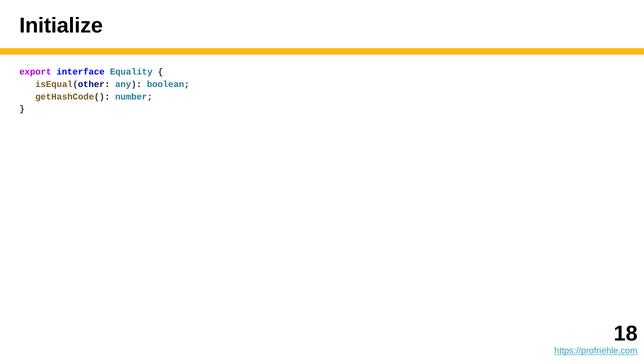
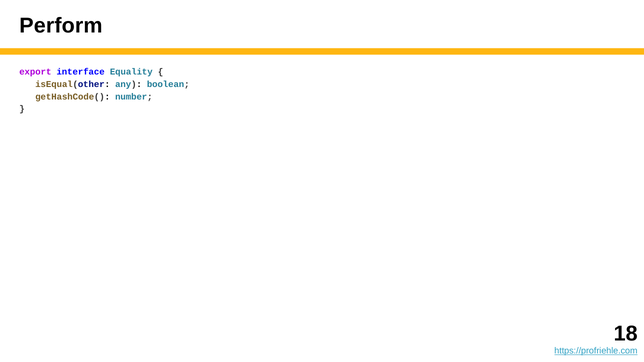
Initialize: Initialize -> Perform (61, 26)
